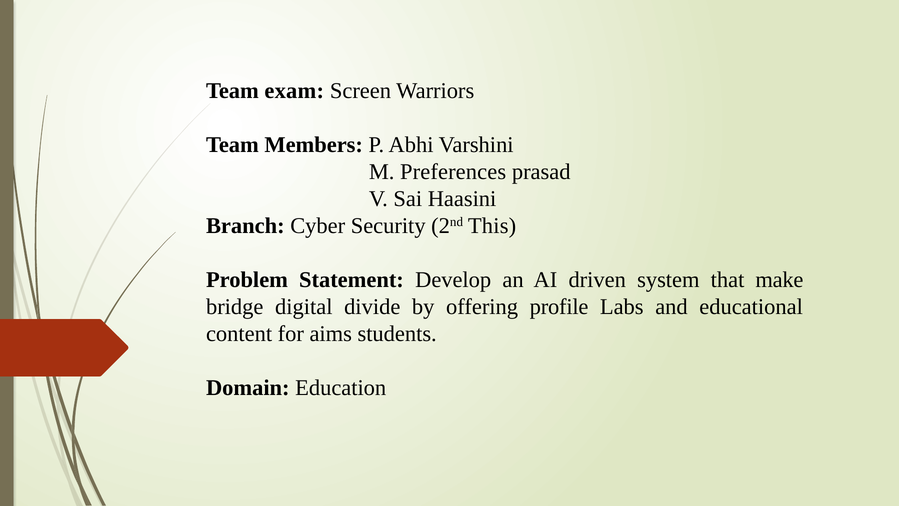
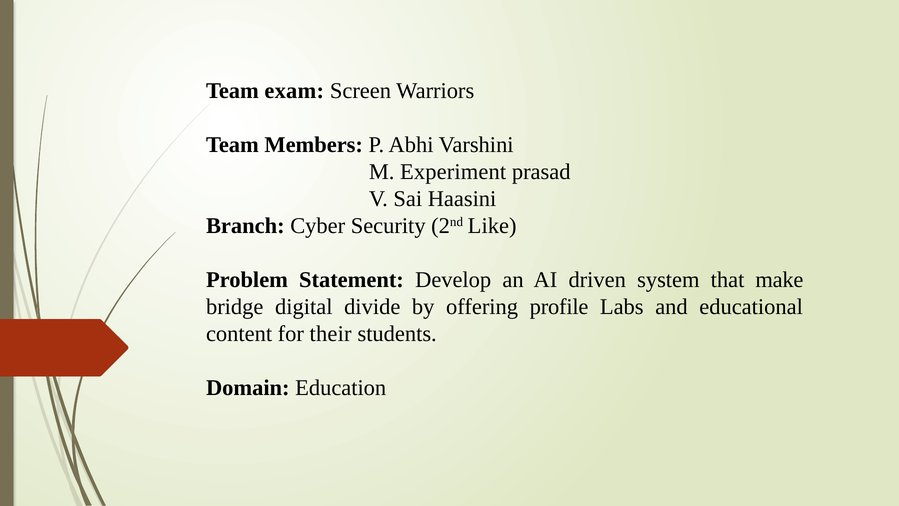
Preferences: Preferences -> Experiment (453, 172)
This: This -> Like (492, 226)
aims: aims -> their (331, 333)
